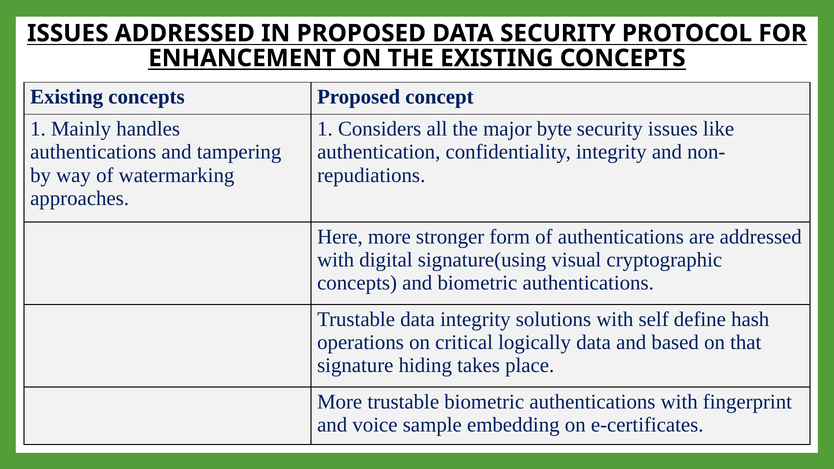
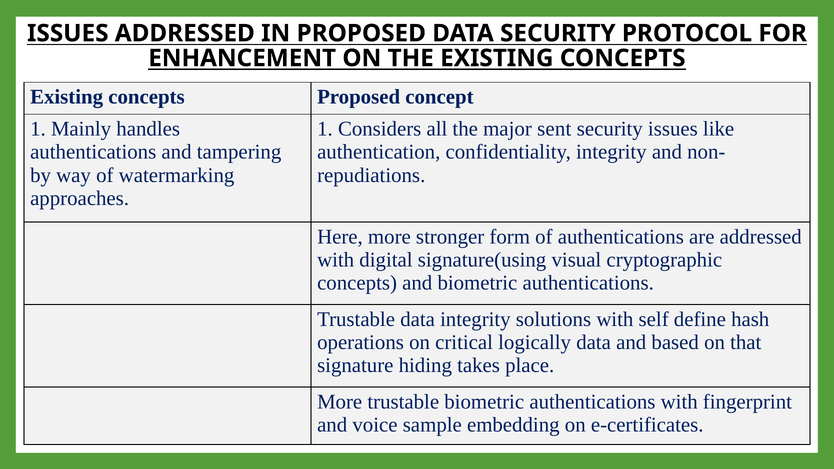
byte: byte -> sent (554, 129)
